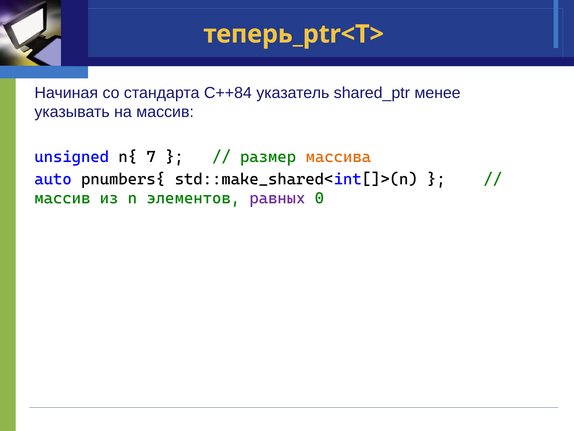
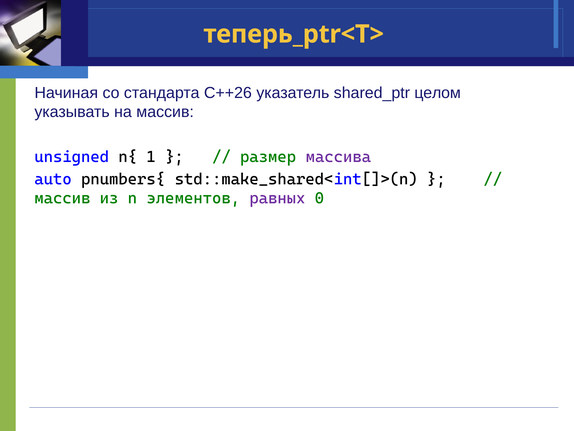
C++84: C++84 -> C++26 (228, 93)
менее: менее -> целом (438, 93)
7: 7 -> 1 (151, 157)
массива colour: orange -> purple (338, 157)
